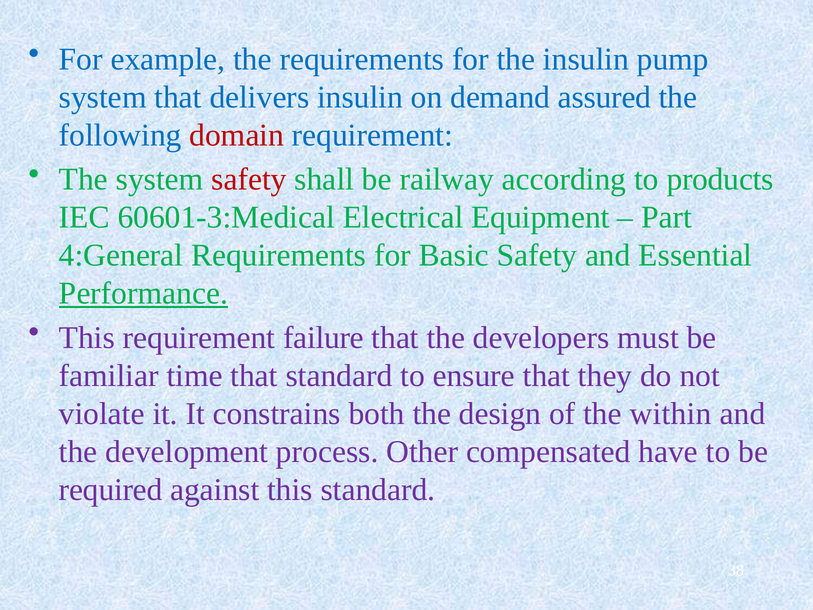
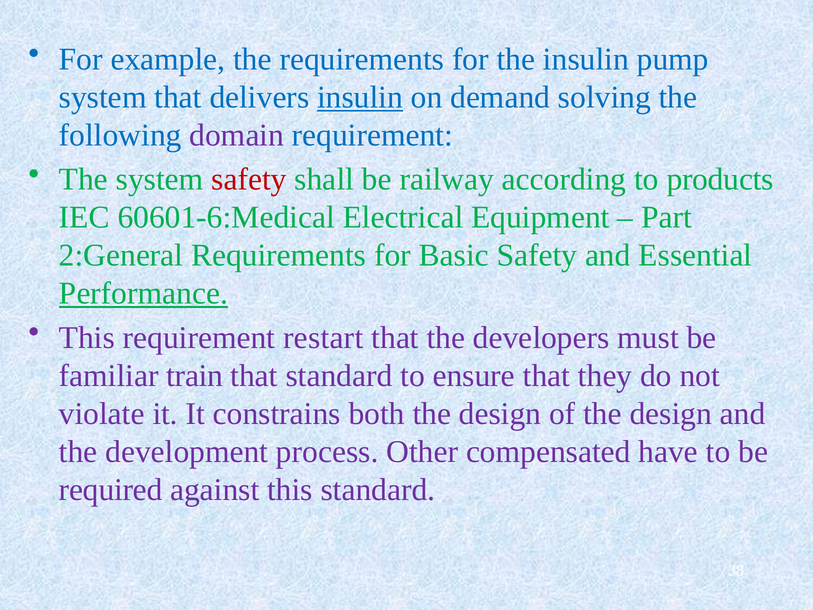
insulin underline: none -> present (360, 97)
assured: assured -> solving (604, 97)
domain colour: red -> purple (237, 135)
60601-3:Medical: 60601-3:Medical -> 60601-6:Medical (226, 217)
4:General: 4:General -> 2:General (121, 255)
failure: failure -> restart (323, 338)
time: time -> train (195, 375)
of the within: within -> design (671, 413)
